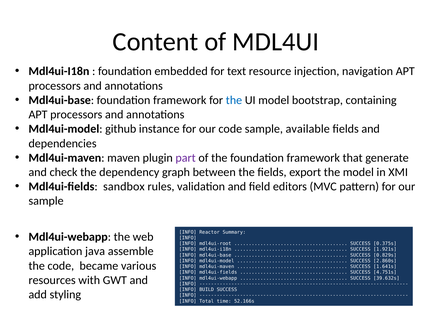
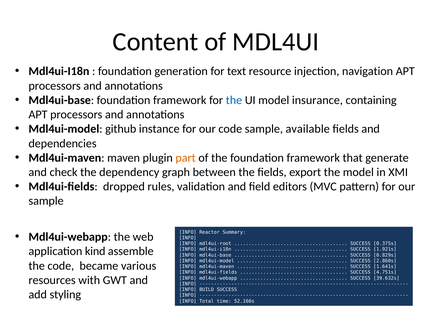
embedded: embedded -> generation (181, 71)
bootstrap: bootstrap -> insurance (317, 100)
part colour: purple -> orange (186, 158)
sandbox: sandbox -> dropped (124, 187)
java: java -> kind (95, 251)
